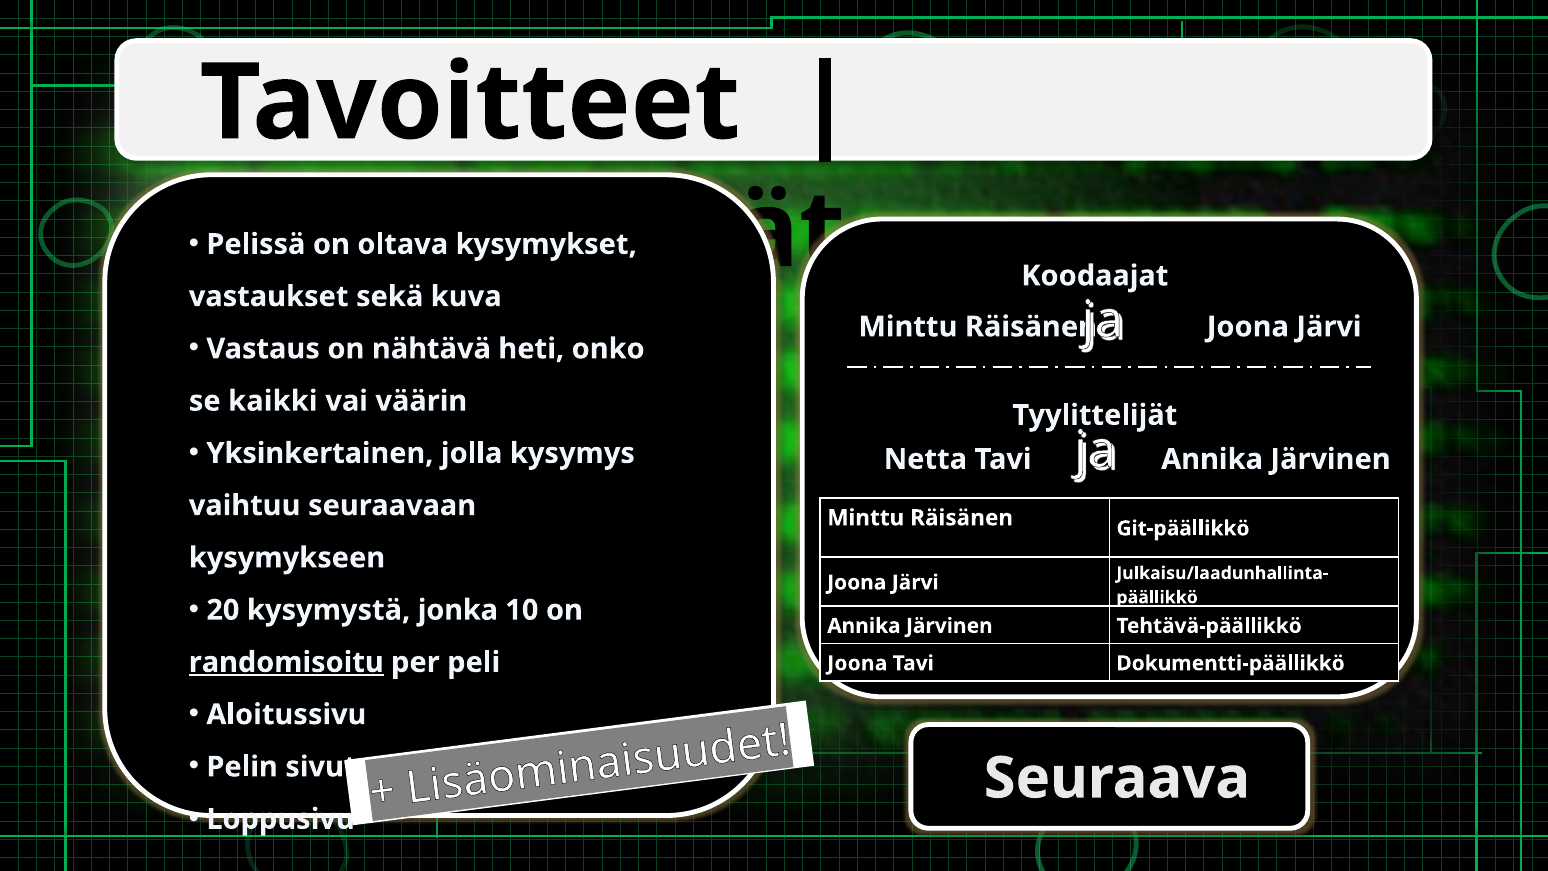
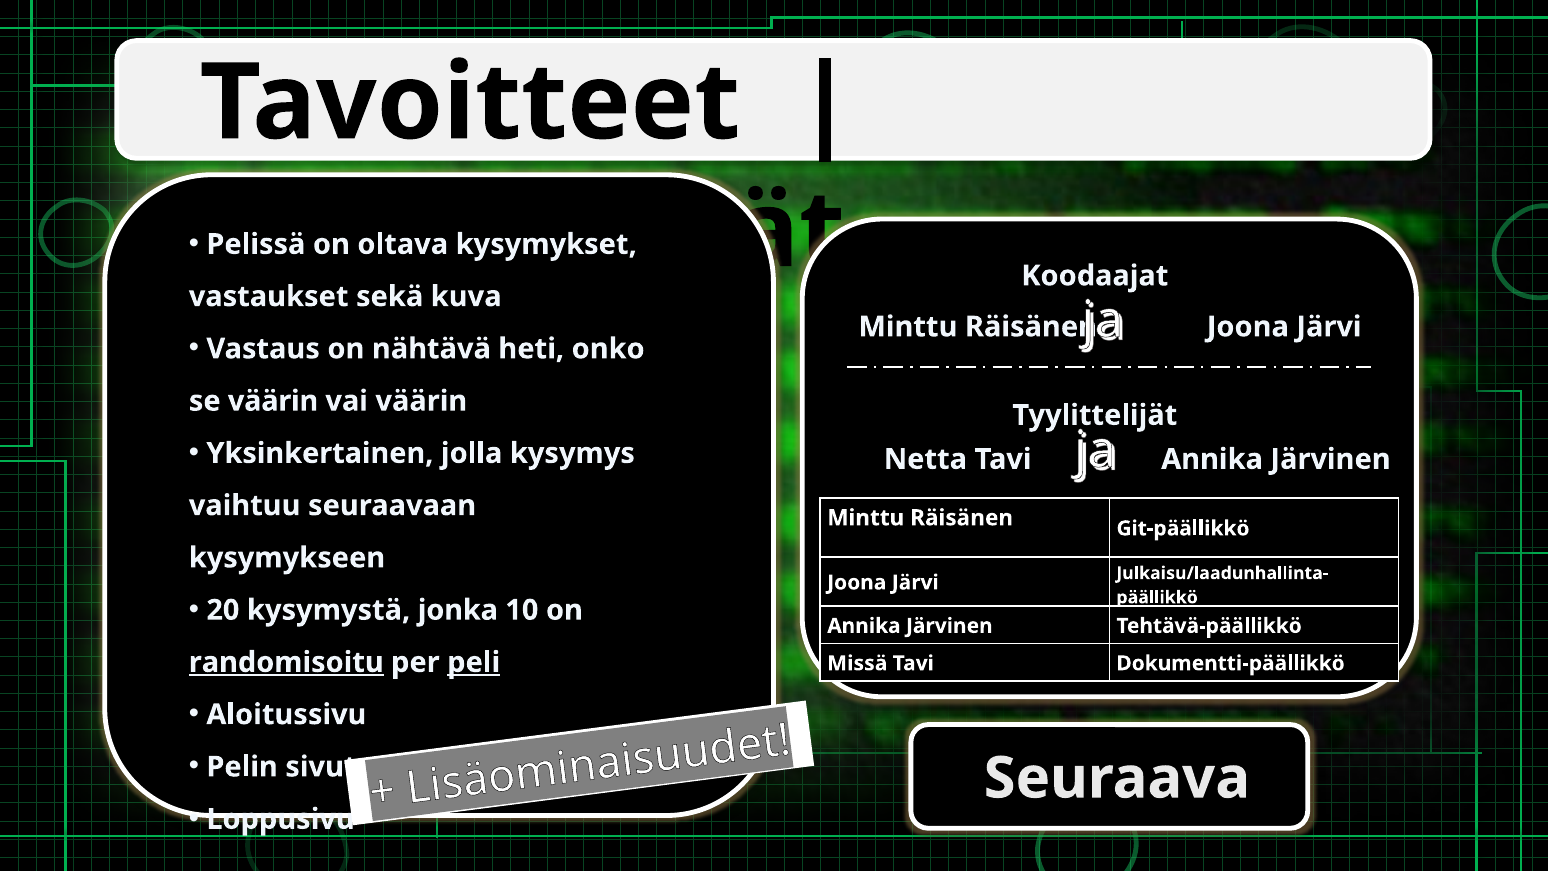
se kaikki: kaikki -> väärin (273, 401)
peli underline: none -> present (474, 662)
Joona: Joona -> Missä (857, 663)
